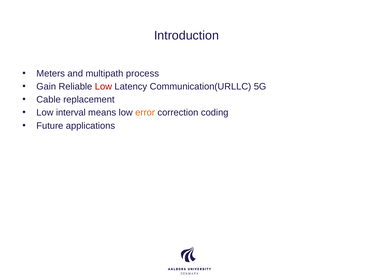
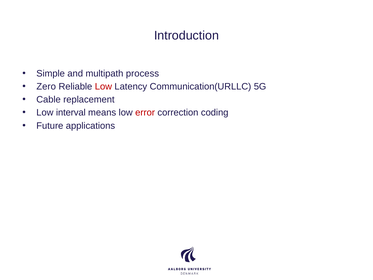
Meters: Meters -> Simple (51, 73)
Gain: Gain -> Zero (46, 86)
error colour: orange -> red (145, 113)
